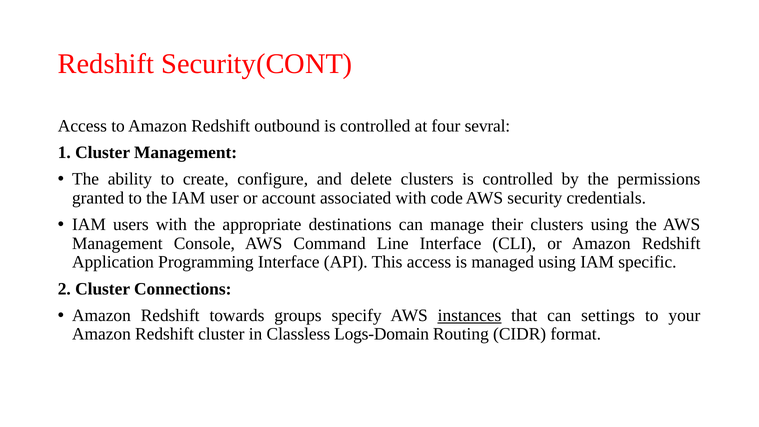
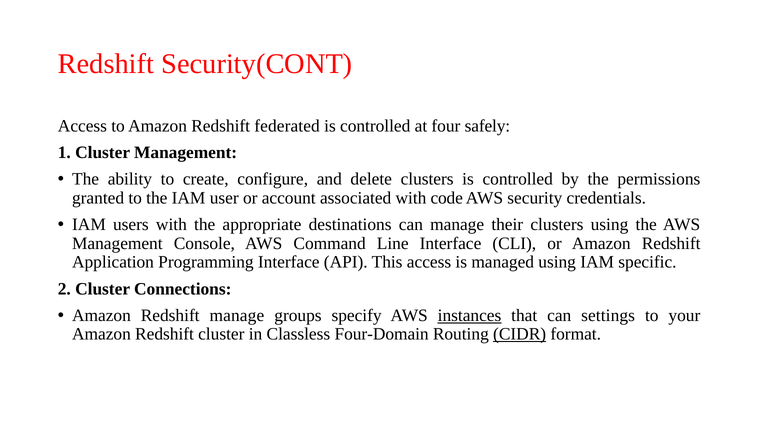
outbound: outbound -> federated (287, 126)
sevral: sevral -> safely (487, 126)
Redshift towards: towards -> manage (237, 315)
Logs-Domain: Logs-Domain -> Four-Domain (382, 334)
CIDR underline: none -> present (520, 334)
